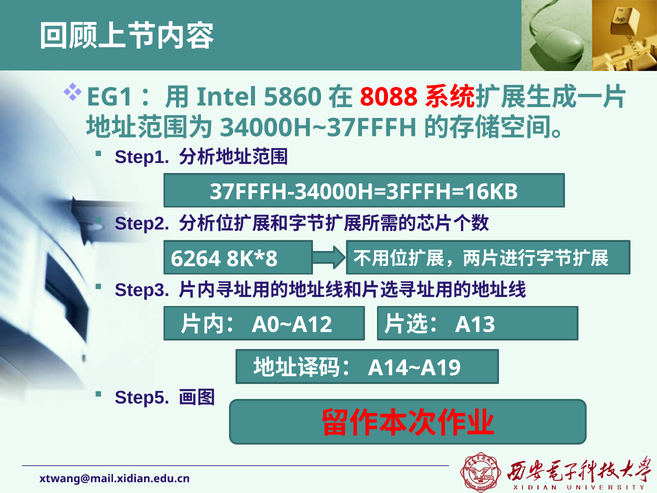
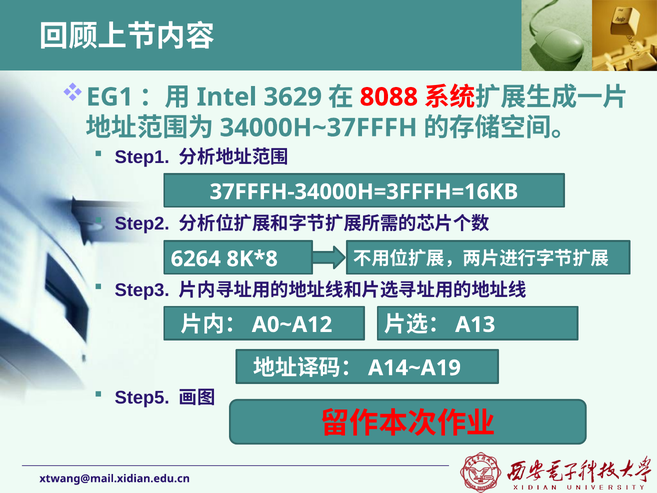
5860: 5860 -> 3629 (293, 97)
